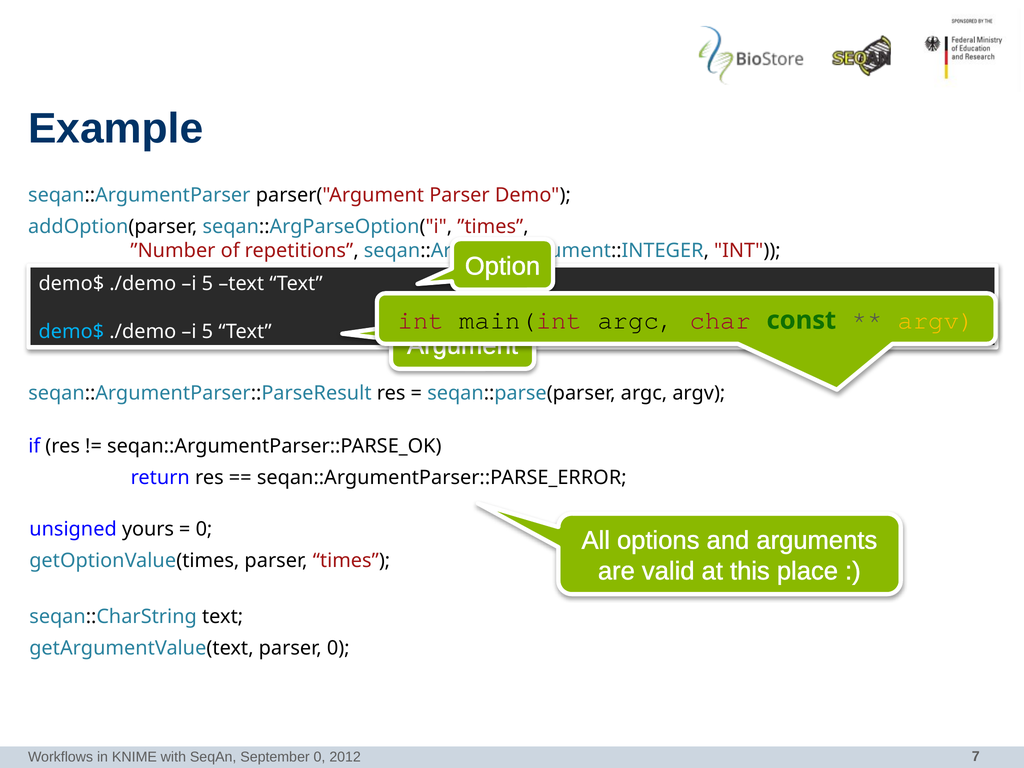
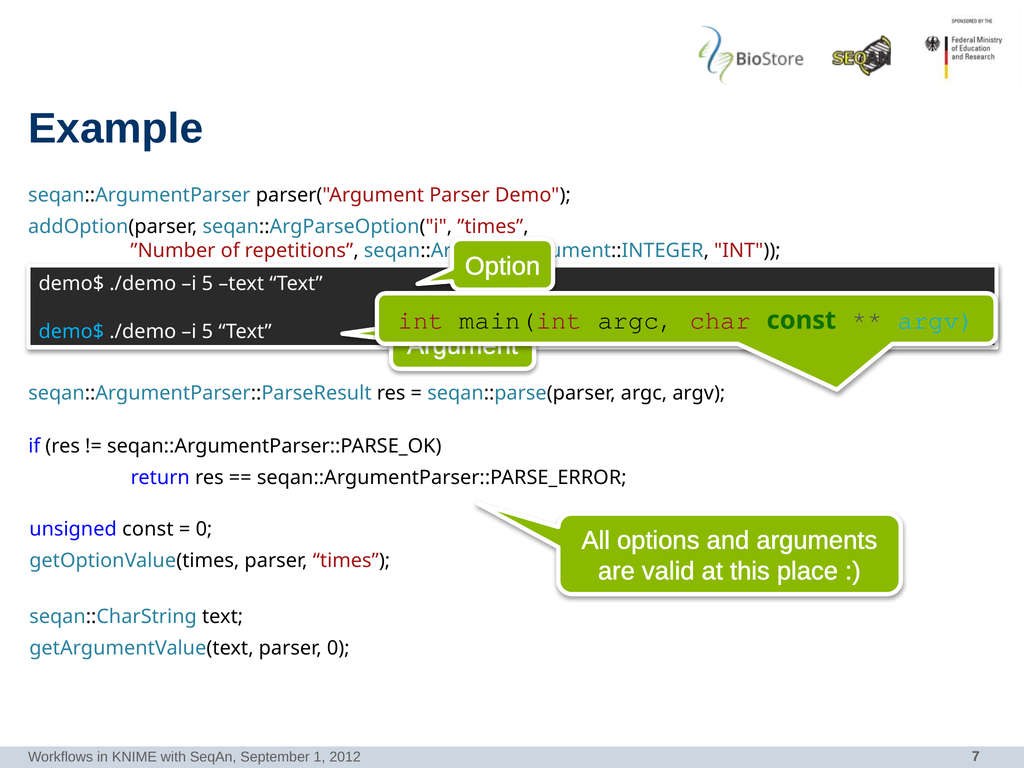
argv colour: yellow -> light blue (936, 320)
unsigned yours: yours -> const (148, 529)
September 0: 0 -> 1 (319, 757)
